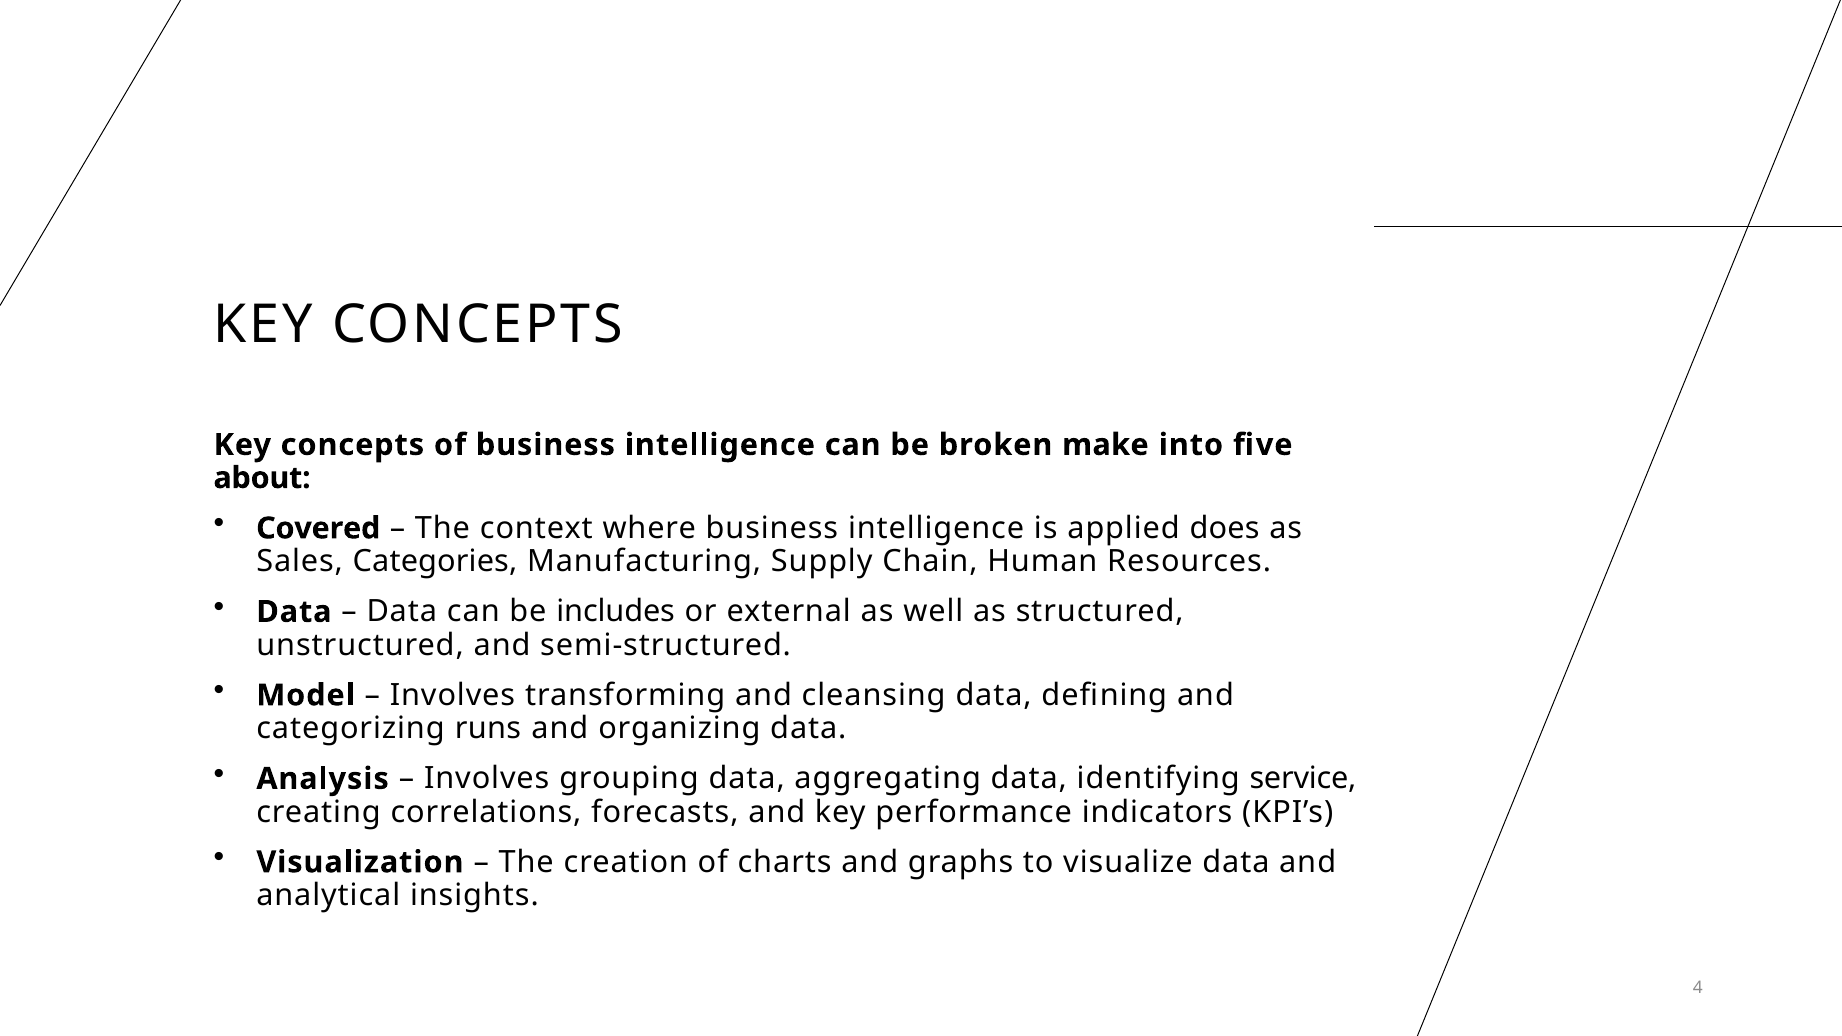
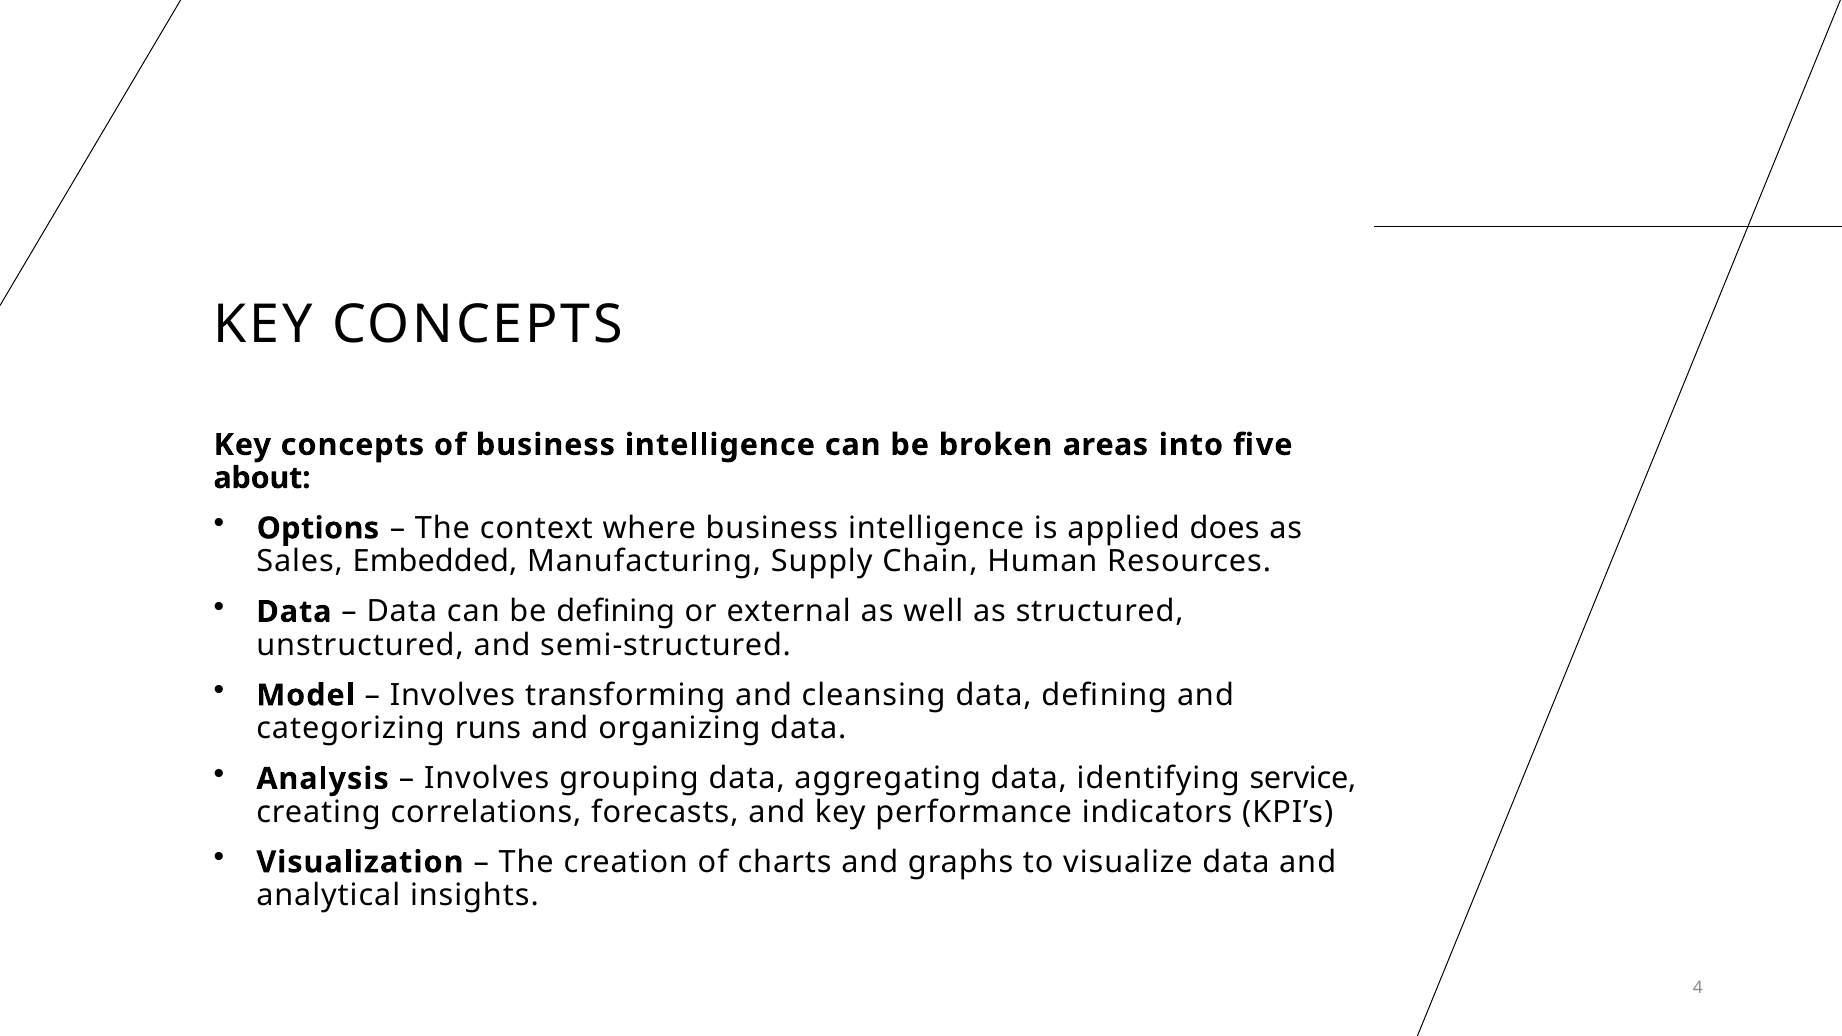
make: make -> areas (1105, 445)
Covered: Covered -> Options (318, 528)
Categories: Categories -> Embedded (435, 562)
be includes: includes -> defining (616, 612)
